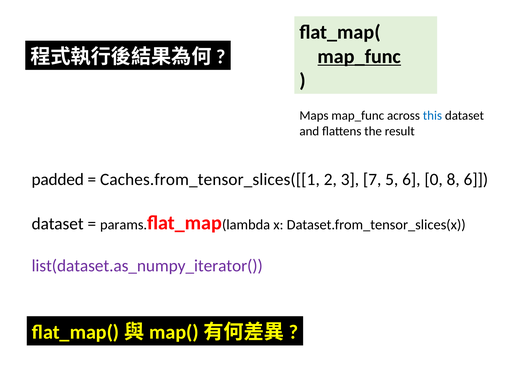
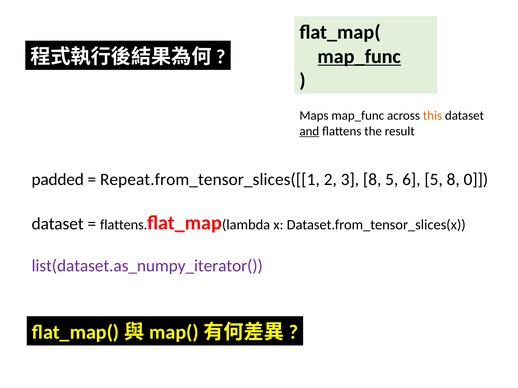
this colour: blue -> orange (432, 116)
and underline: none -> present (309, 131)
Caches.from_tensor_slices([[1: Caches.from_tensor_slices([[1 -> Repeat.from_tensor_slices([[1 (210, 180)
3 7: 7 -> 8 (372, 180)
6 0: 0 -> 5 (434, 180)
8 6: 6 -> 0 (476, 180)
params: params -> flattens (124, 225)
